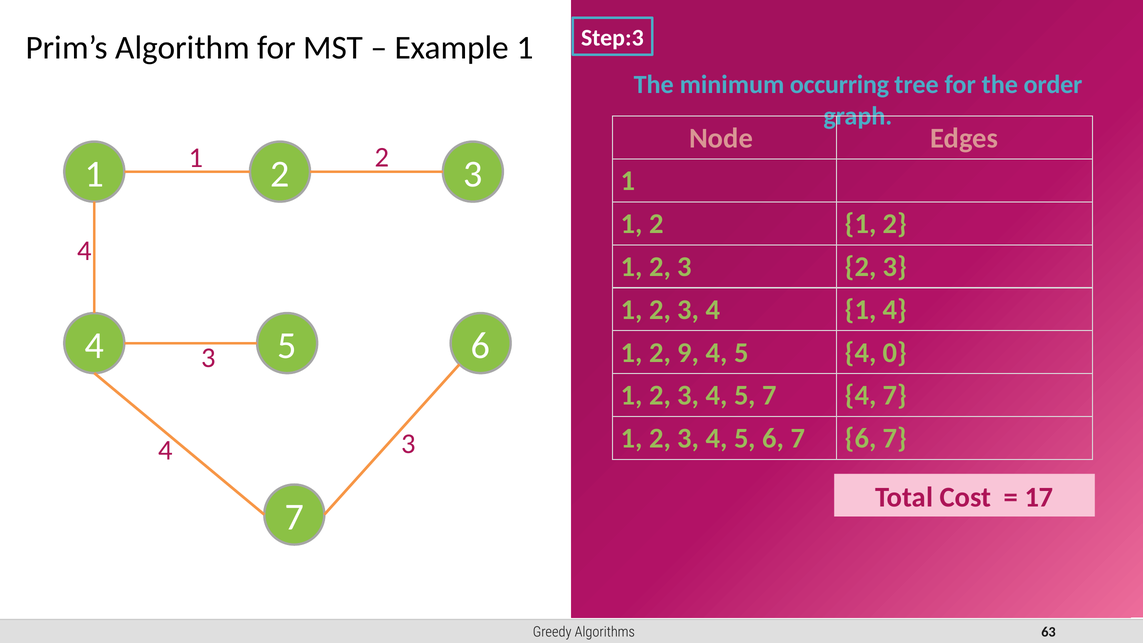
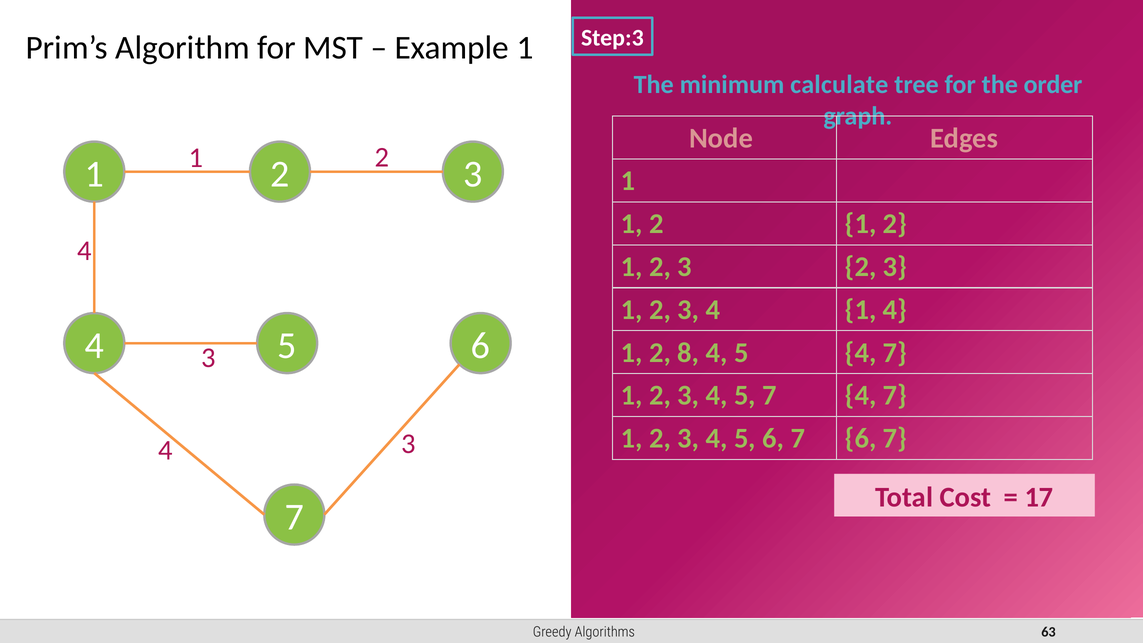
occurring: occurring -> calculate (839, 85)
9: 9 -> 8 (688, 353)
5 4 0: 0 -> 7 (895, 353)
